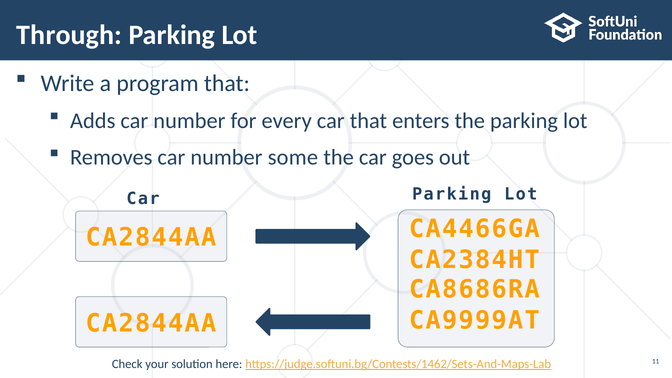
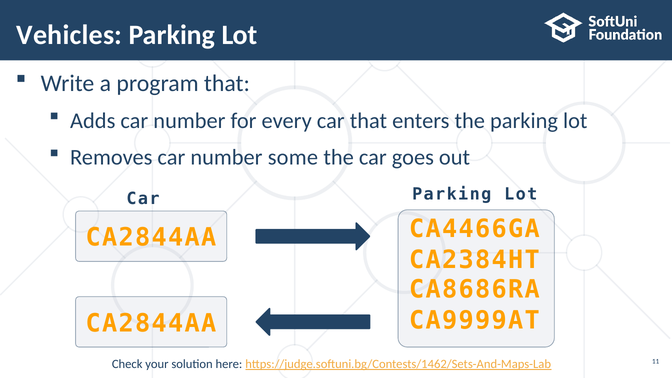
Through: Through -> Vehicles (69, 35)
